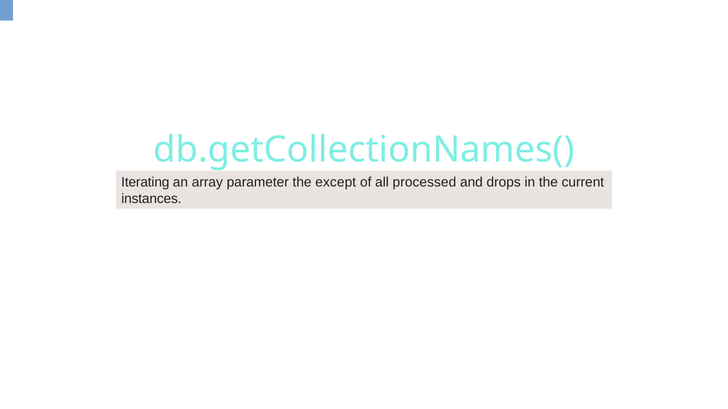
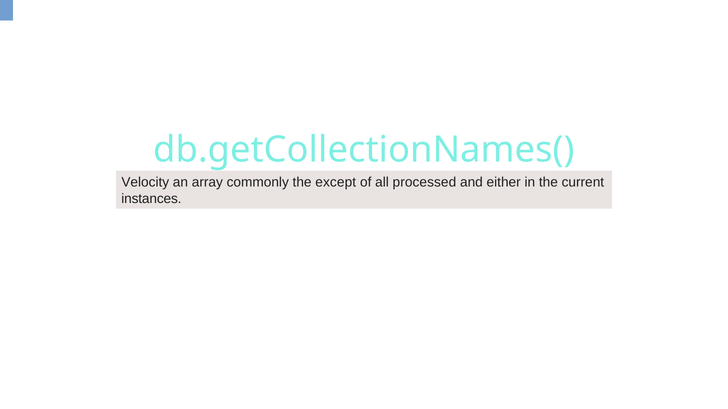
Iterating: Iterating -> Velocity (145, 183)
parameter: parameter -> commonly (258, 183)
drops: drops -> either (504, 183)
